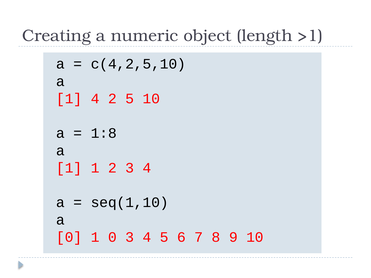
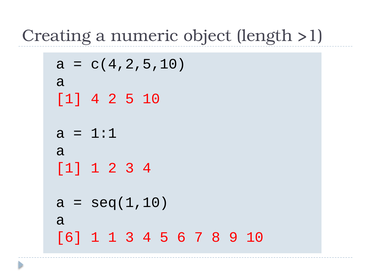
1:8: 1:8 -> 1:1 (104, 133)
0: 0 -> 6 (69, 237)
0: 0 -> 1 (112, 237)
